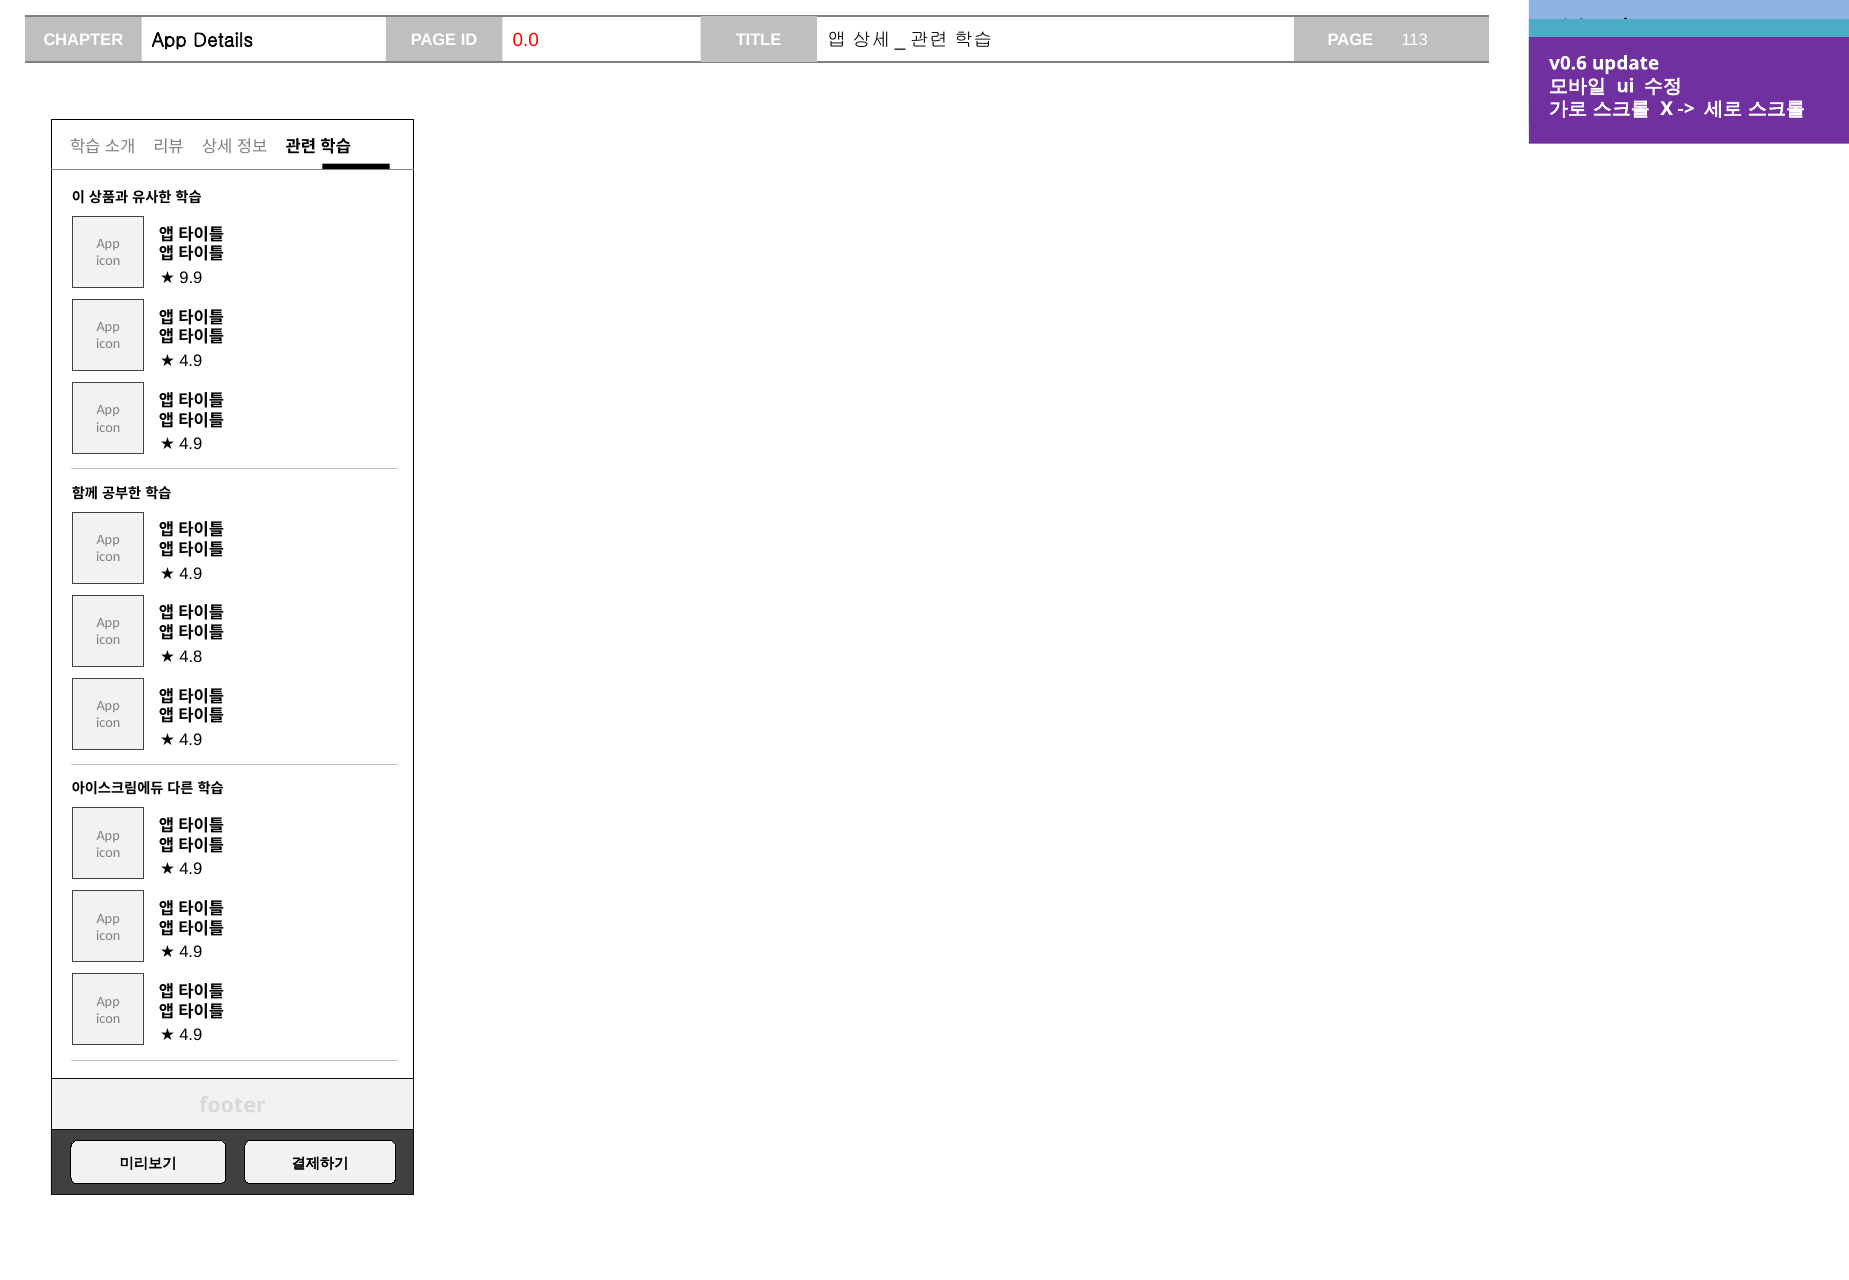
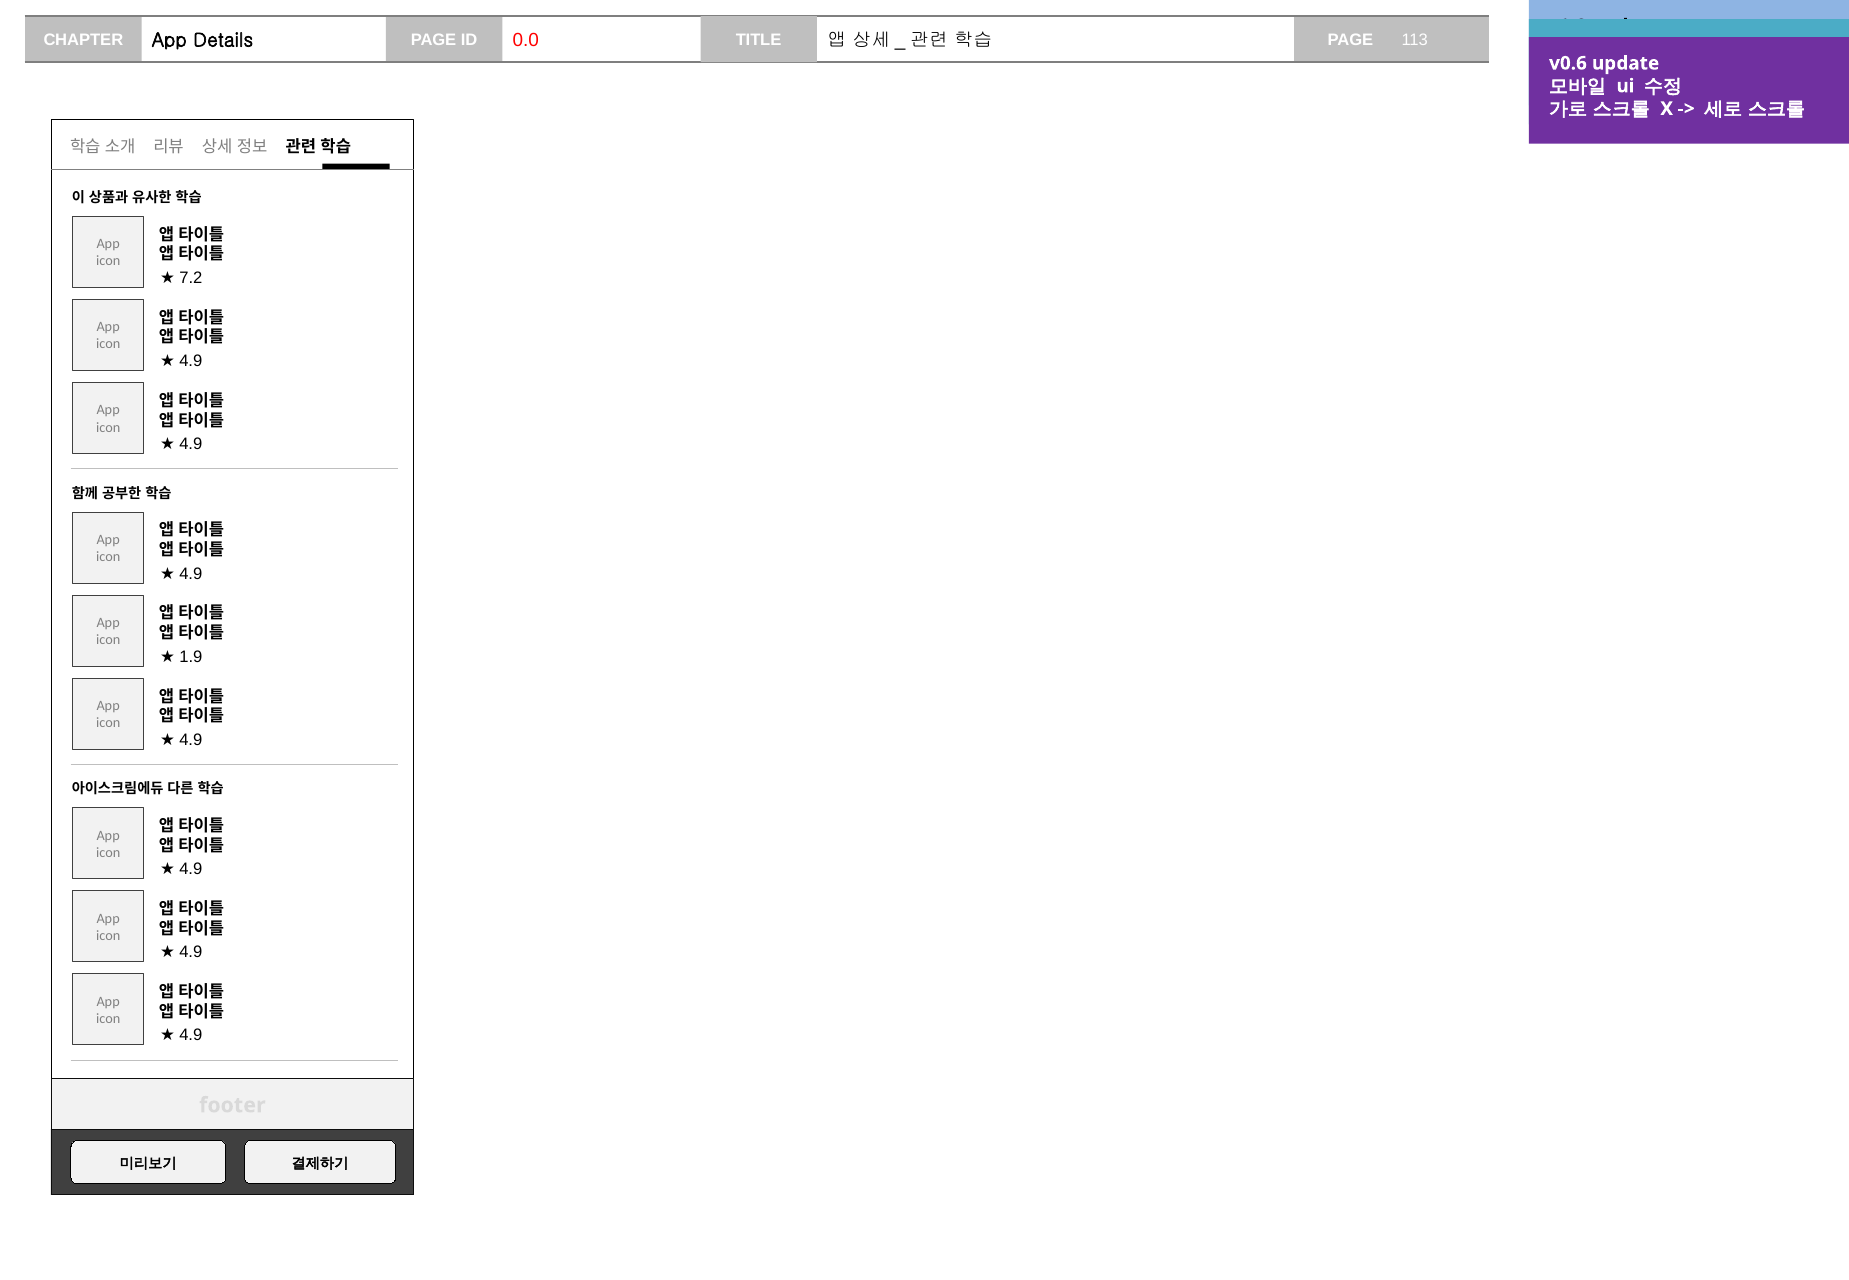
9.9: 9.9 -> 7.2 (191, 278)
4.8: 4.8 -> 1.9 (191, 657)
